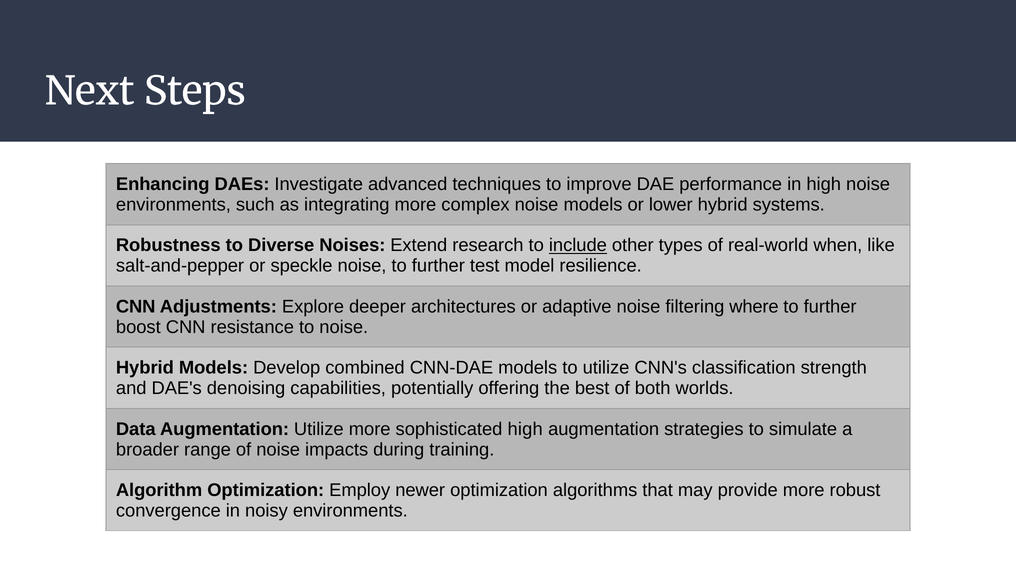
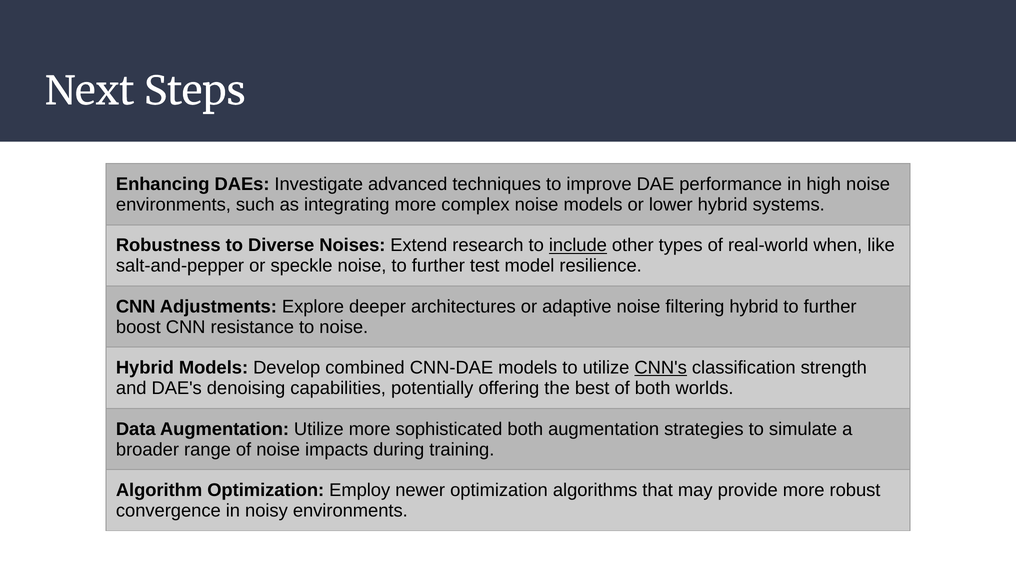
filtering where: where -> hybrid (754, 307)
CNN's underline: none -> present (661, 368)
sophisticated high: high -> both (525, 429)
